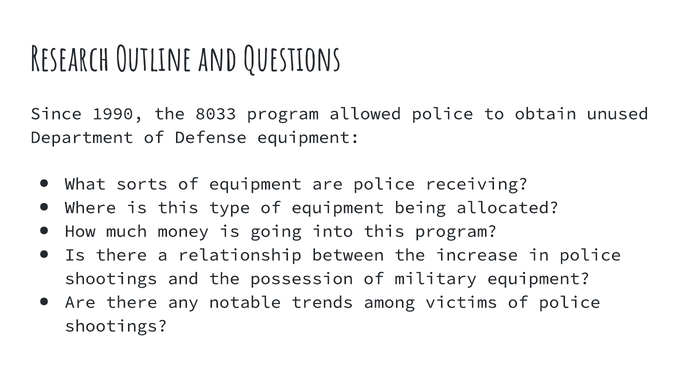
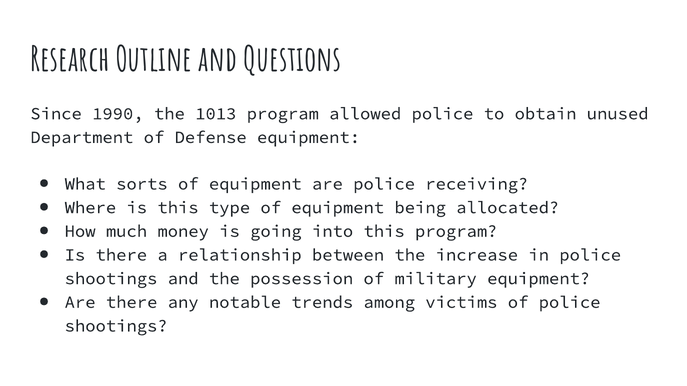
8033: 8033 -> 1013 (216, 114)
